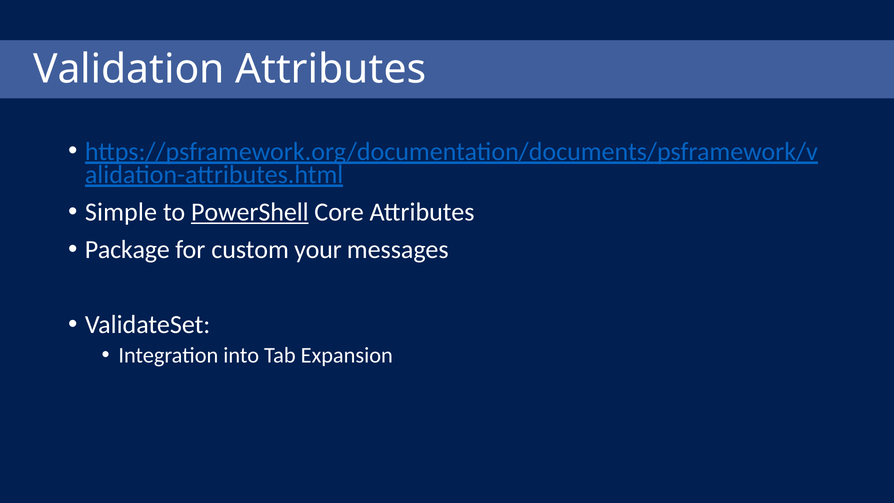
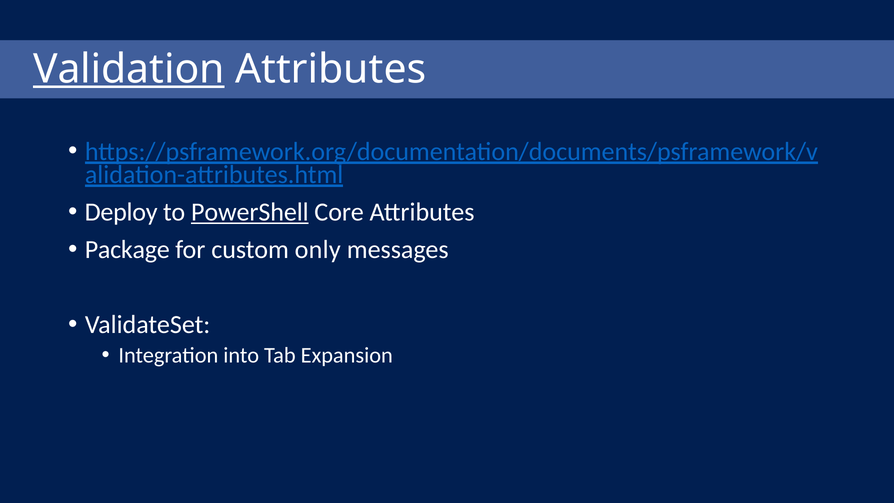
Validation underline: none -> present (129, 69)
Simple: Simple -> Deploy (121, 212)
your: your -> only (318, 250)
